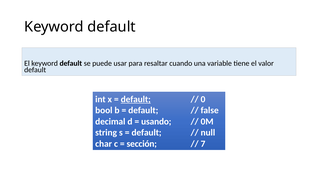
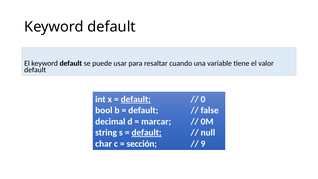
usando: usando -> marcar (156, 121)
default underline: none -> present (147, 133)
7: 7 -> 9 (203, 144)
